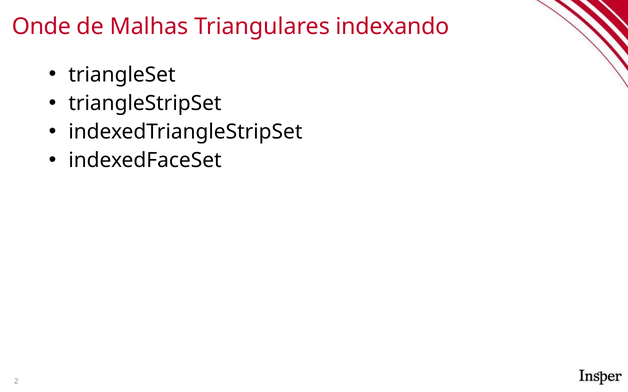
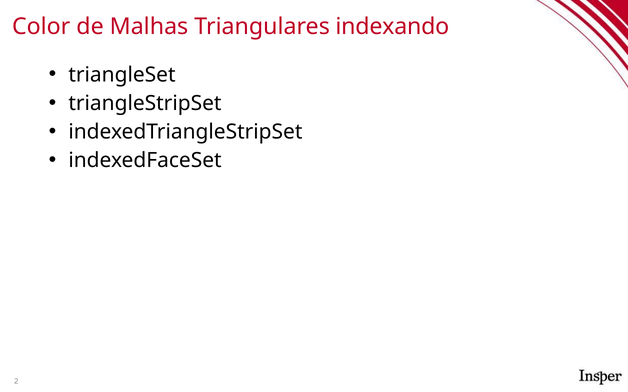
Onde: Onde -> Color (41, 27)
